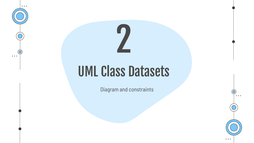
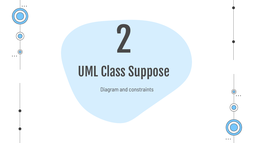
Datasets: Datasets -> Suppose (149, 72)
